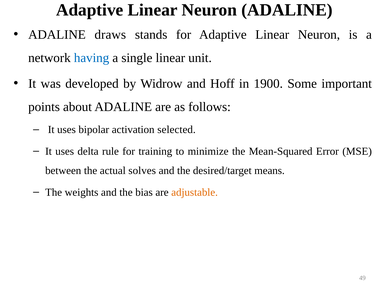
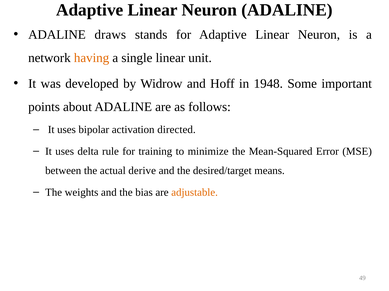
having colour: blue -> orange (92, 58)
1900: 1900 -> 1948 (268, 84)
selected: selected -> directed (177, 130)
solves: solves -> derive (142, 171)
